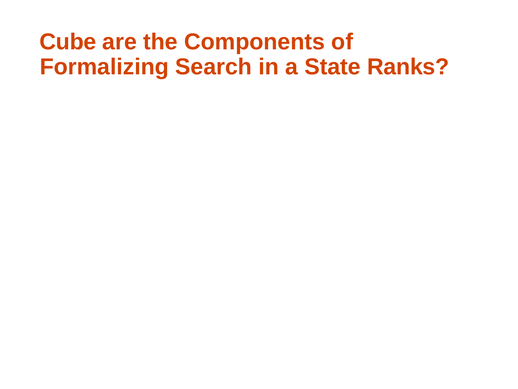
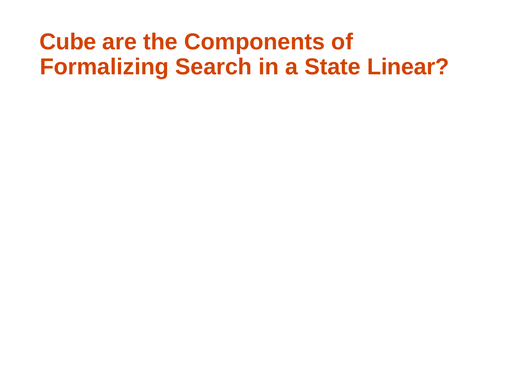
Ranks: Ranks -> Linear (408, 67)
